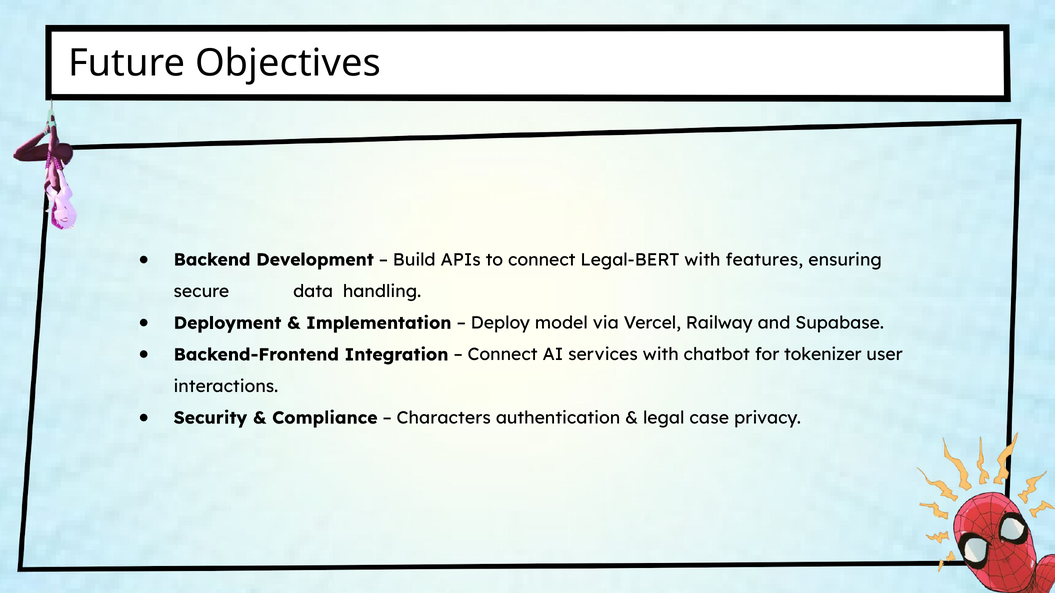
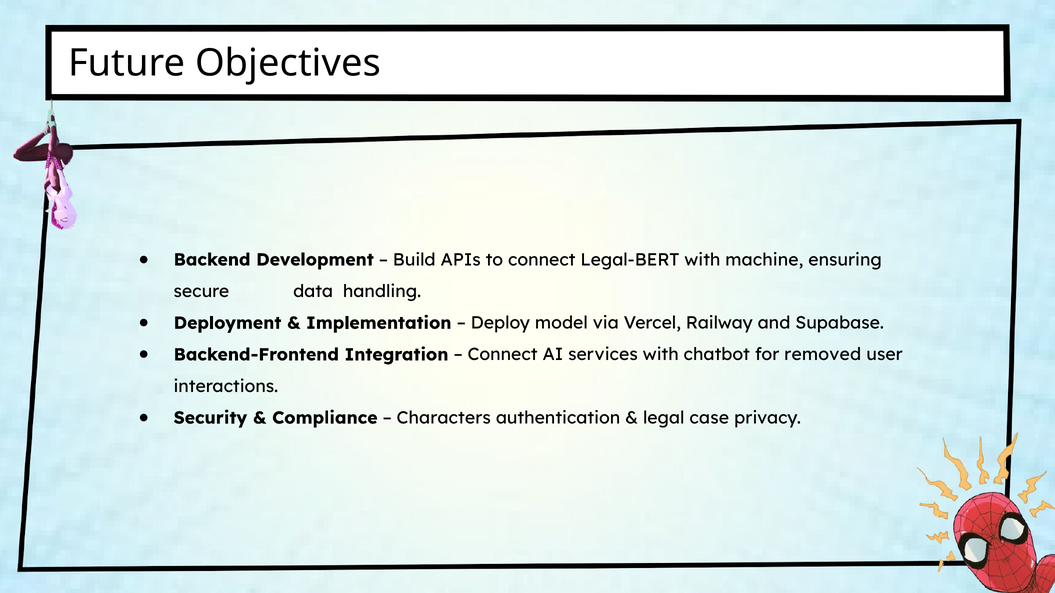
features: features -> machine (764, 260)
tokenizer: tokenizer -> removed (823, 355)
